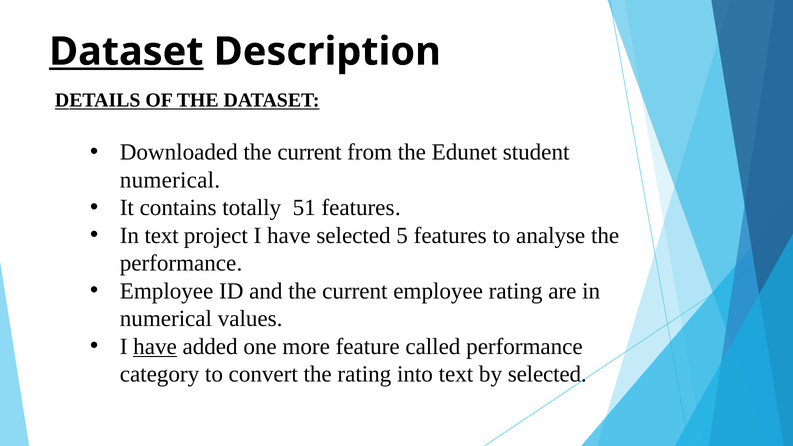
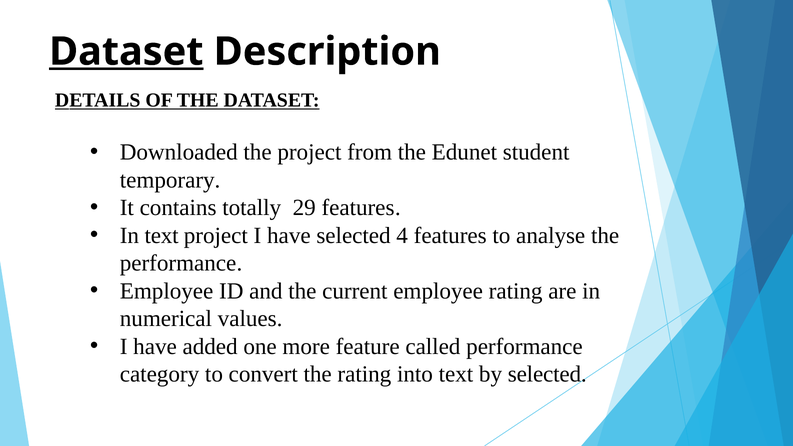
Downloaded the current: current -> project (309, 152)
numerical: numerical -> temporary (170, 180)
51: 51 -> 29 (304, 208)
5: 5 -> 4 (402, 236)
have underline: present -> none (155, 347)
